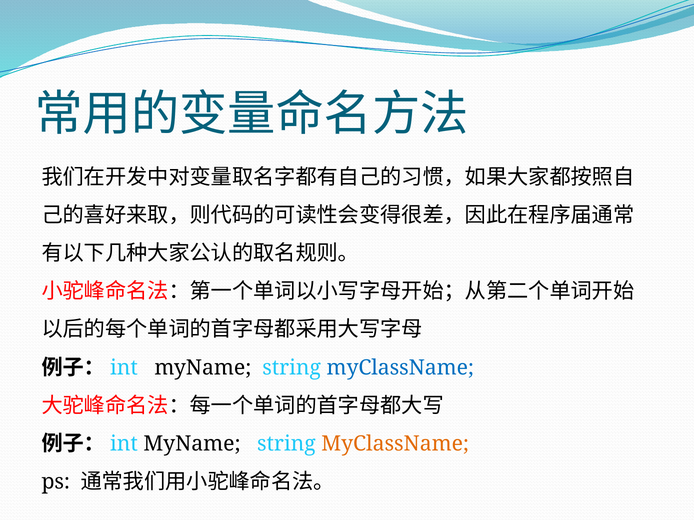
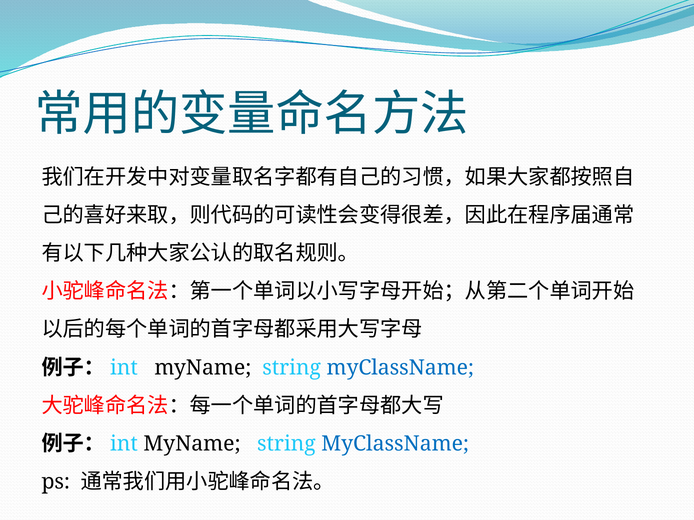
MyClassName colour: orange -> blue (395, 444)
